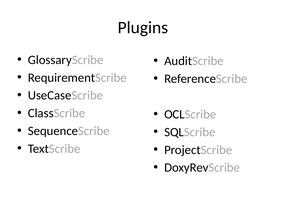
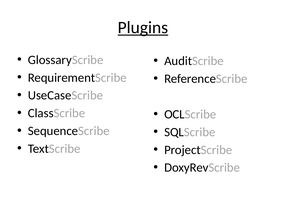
Plugins underline: none -> present (143, 28)
